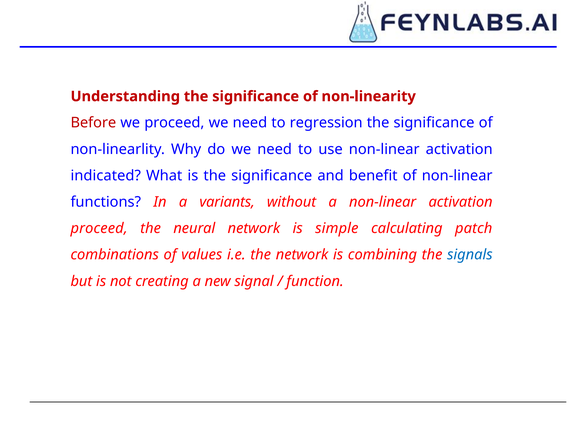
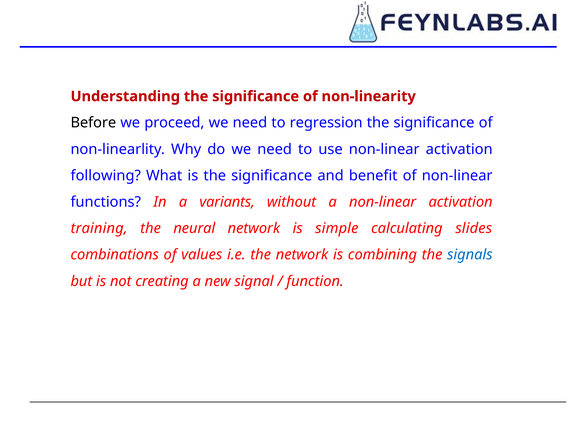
Before colour: red -> black (93, 123)
indicated: indicated -> following (106, 175)
proceed: proceed -> training (99, 228)
patch: patch -> slides (474, 228)
